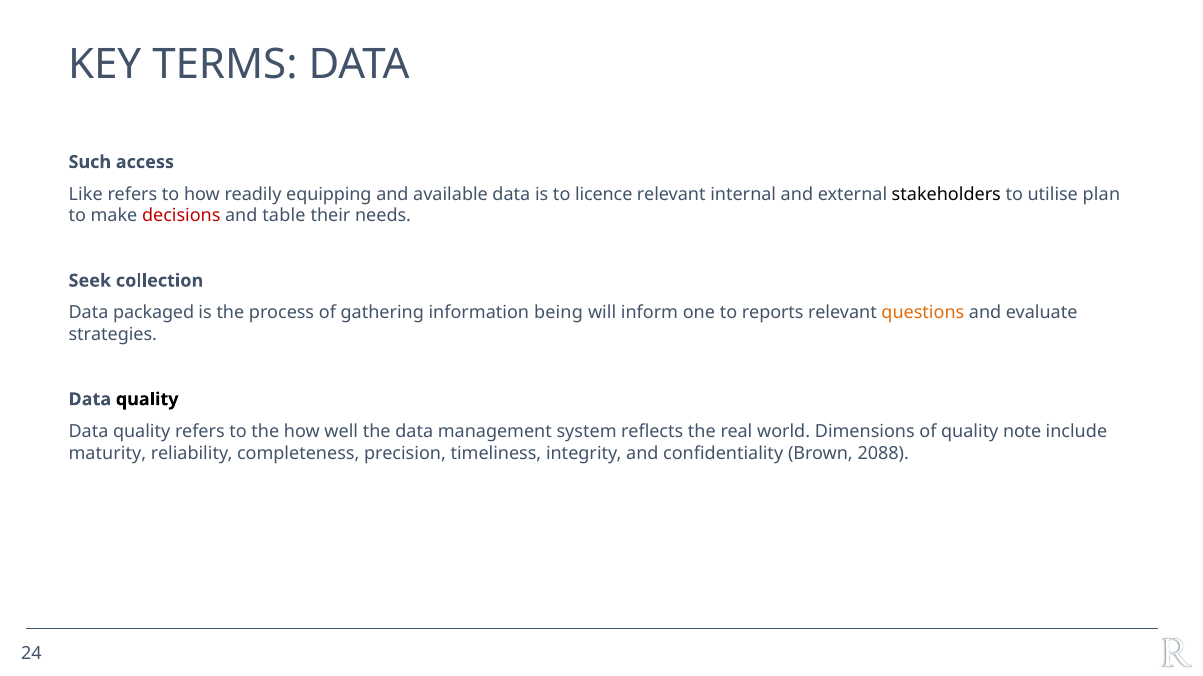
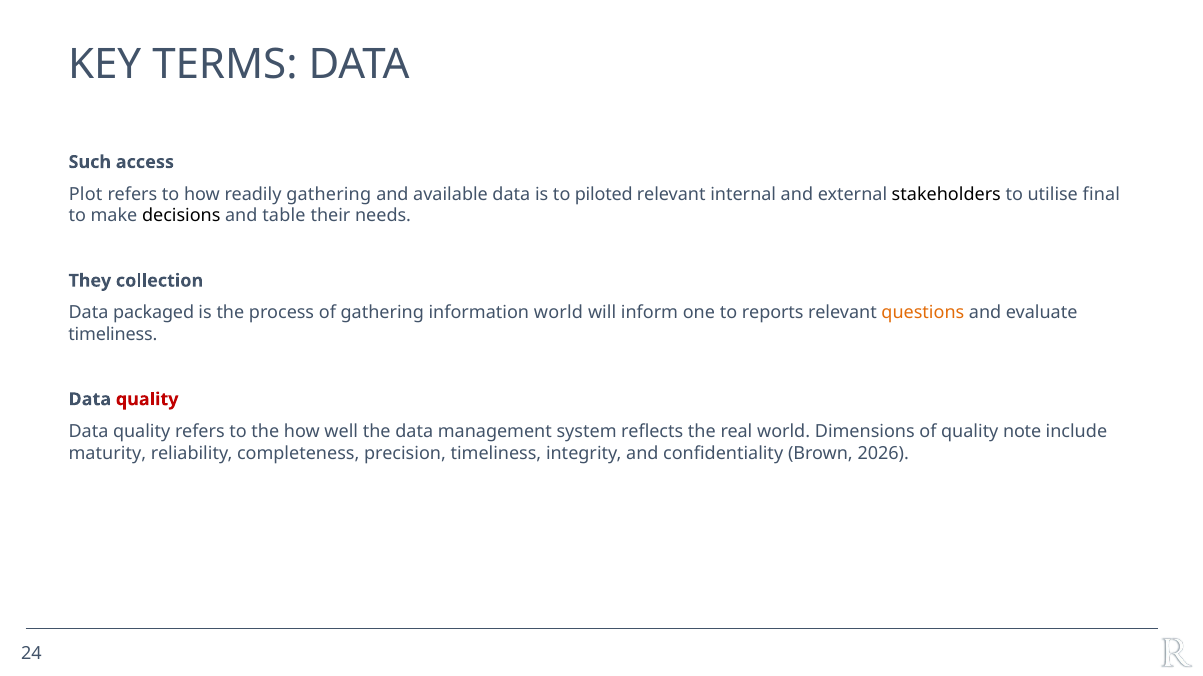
Like: Like -> Plot (86, 195)
readily equipping: equipping -> gathering (329, 195)
licence: licence -> piloted (604, 195)
plan: plan -> final (1101, 195)
decisions colour: red -> black (181, 216)
Seek: Seek -> They (90, 281)
information being: being -> world (558, 313)
strategies: strategies -> timeliness (113, 335)
quality colour: black -> red (147, 400)
2088: 2088 -> 2026 (883, 454)
